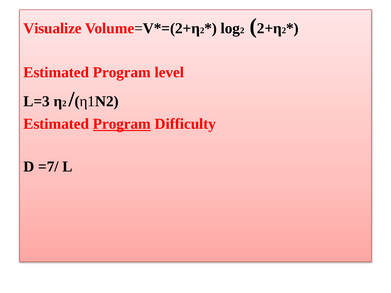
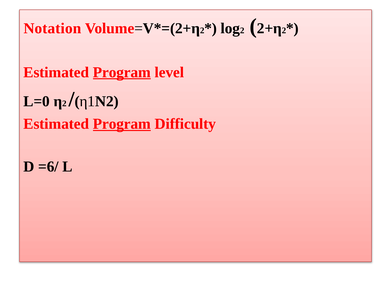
Visualize: Visualize -> Notation (52, 28)
Program underline: none -> present (122, 72)
L=3: L=3 -> L=0 (37, 101)
=7/: =7/ -> =6/ (48, 167)
